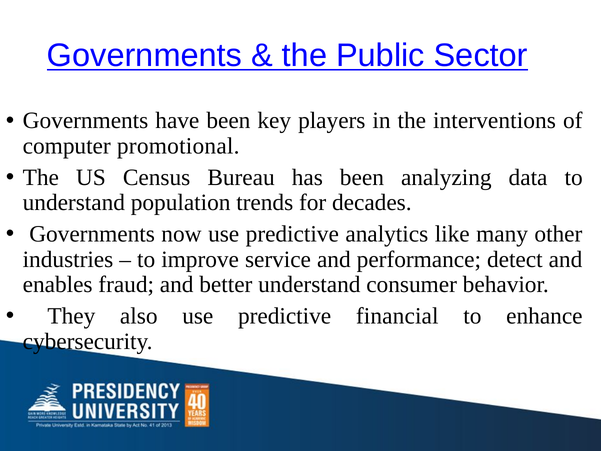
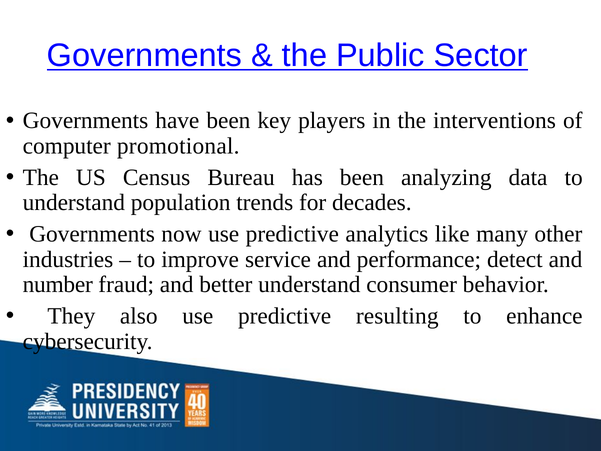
enables: enables -> number (58, 284)
financial: financial -> resulting (397, 316)
